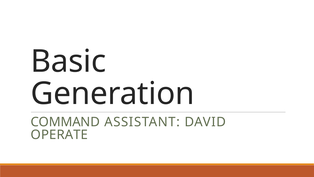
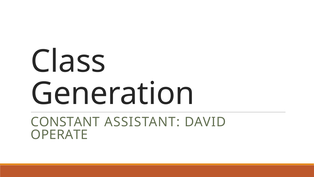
Basic: Basic -> Class (68, 61)
COMMAND: COMMAND -> CONSTANT (65, 122)
